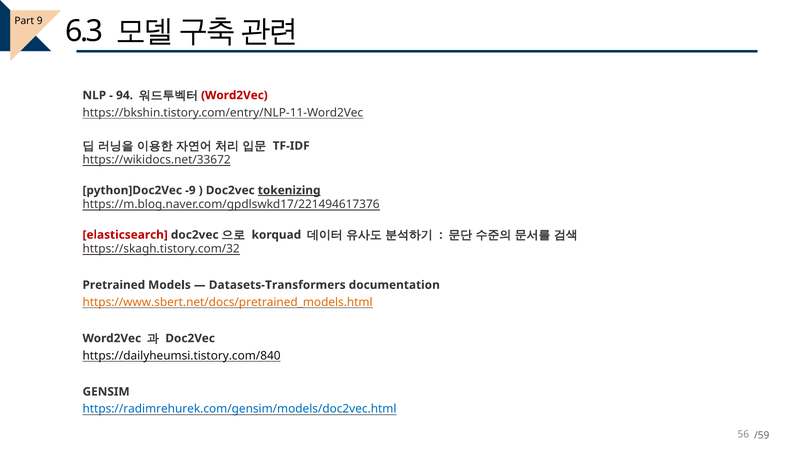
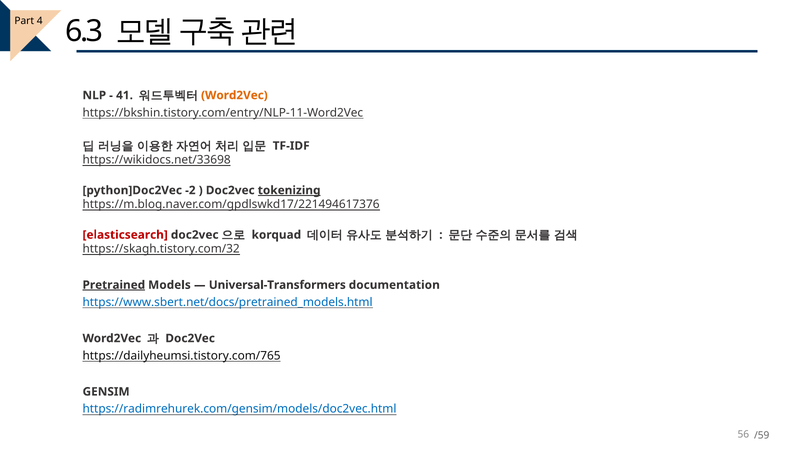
9: 9 -> 4 (40, 21)
94: 94 -> 41 (125, 95)
Word2Vec colour: red -> orange (234, 95)
https://wikidocs.net/33672: https://wikidocs.net/33672 -> https://wikidocs.net/33698 (157, 160)
-9: -9 -> -2 (190, 190)
Pretrained underline: none -> present (114, 285)
Datasets-Transformers: Datasets-Transformers -> Universal-Transformers (277, 285)
https://www.sbert.net/docs/pretrained_models.html colour: orange -> blue (228, 302)
https://dailyheumsi.tistory.com/840: https://dailyheumsi.tistory.com/840 -> https://dailyheumsi.tistory.com/765 (182, 356)
